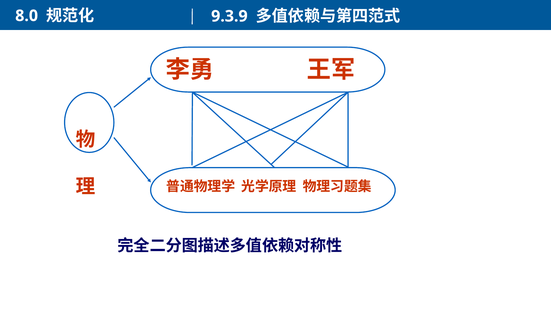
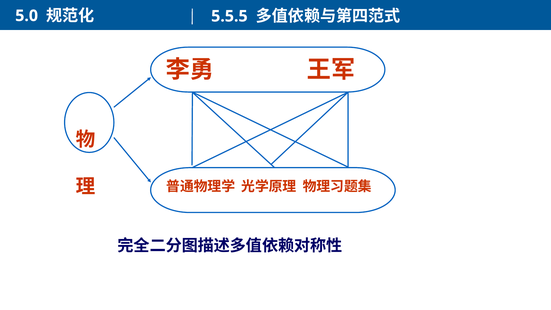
8.0: 8.0 -> 5.0 (27, 16)
9.3.9: 9.3.9 -> 5.5.5 (229, 16)
